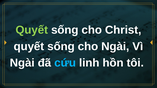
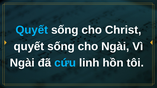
Quyết colour: light green -> light blue (32, 30)
